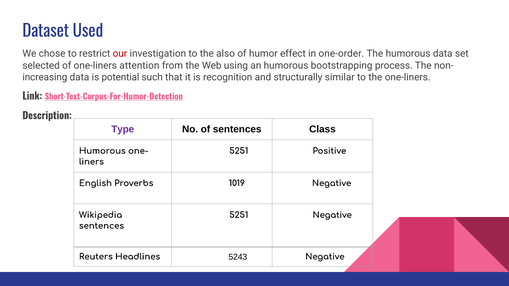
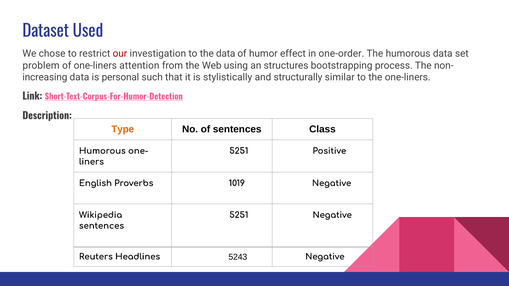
the also: also -> data (226, 54)
selected: selected -> problem (41, 66)
an humorous: humorous -> structures (286, 66)
potential: potential -> personal (120, 77)
recognition: recognition -> stylistically (228, 77)
Type colour: purple -> orange (123, 130)
